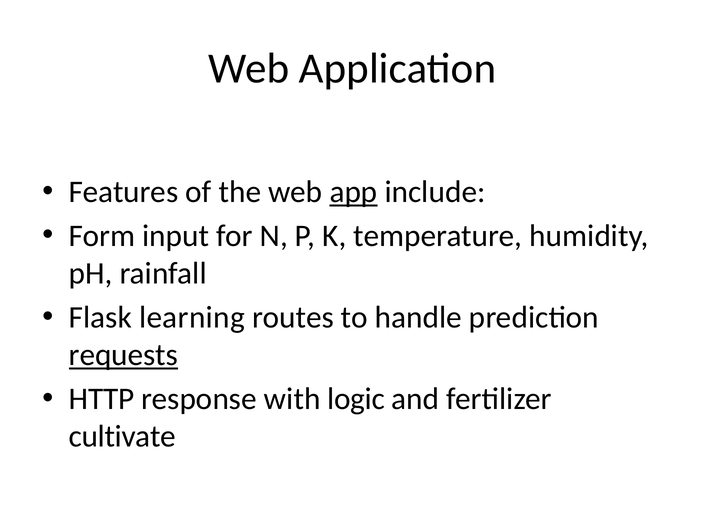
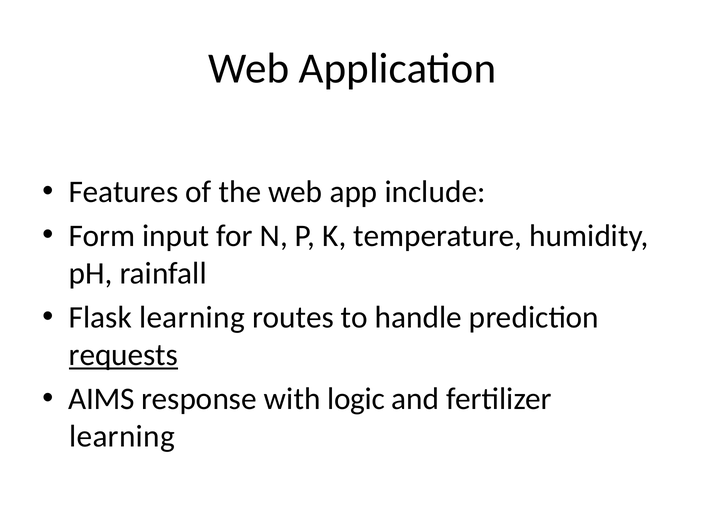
app underline: present -> none (353, 192)
HTTP: HTTP -> AIMS (102, 399)
cultivate: cultivate -> learning (122, 436)
